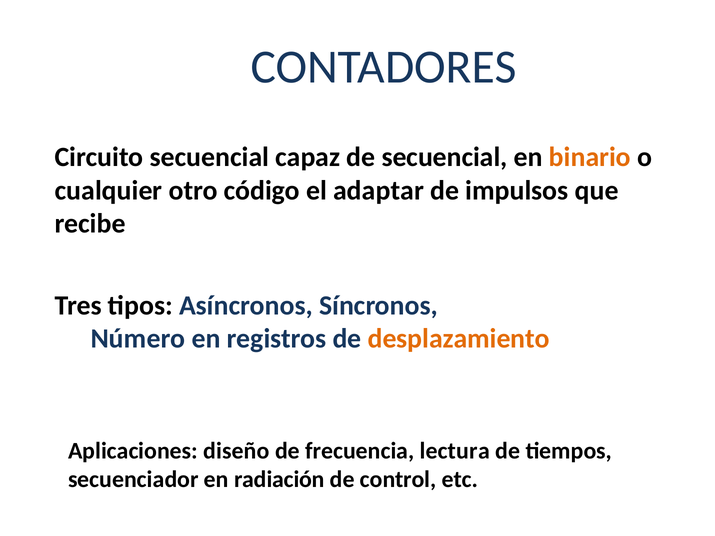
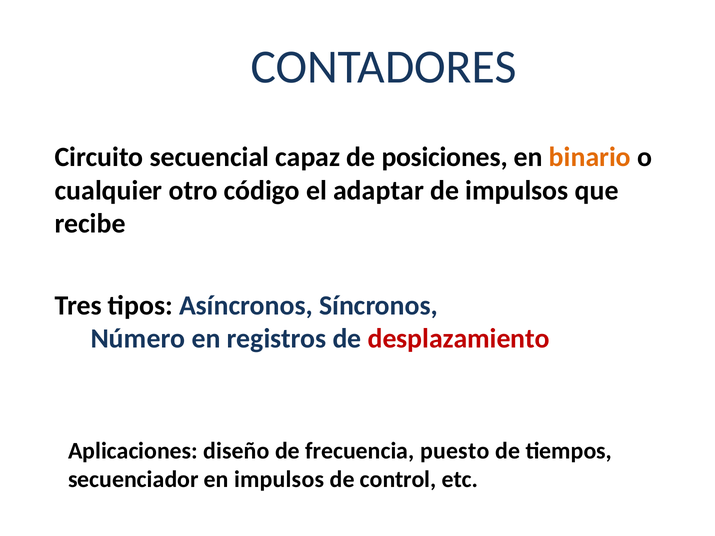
de secuencial: secuencial -> posiciones (445, 157)
desplazamiento colour: orange -> red (459, 339)
lectura: lectura -> puesto (455, 451)
en radiación: radiación -> impulsos (279, 479)
